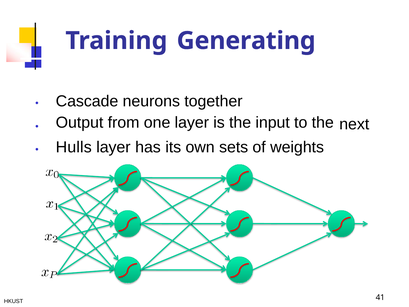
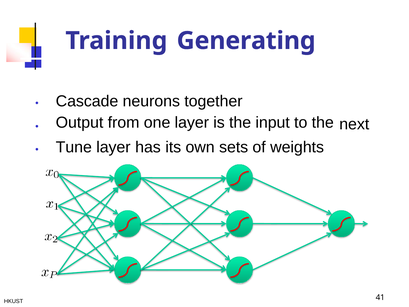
Hulls: Hulls -> Tune (74, 147)
